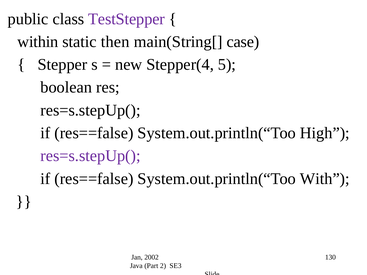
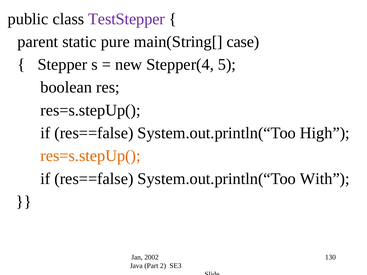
within: within -> parent (38, 42)
then: then -> pure (115, 42)
res=s.stepUp( colour: purple -> orange (90, 156)
